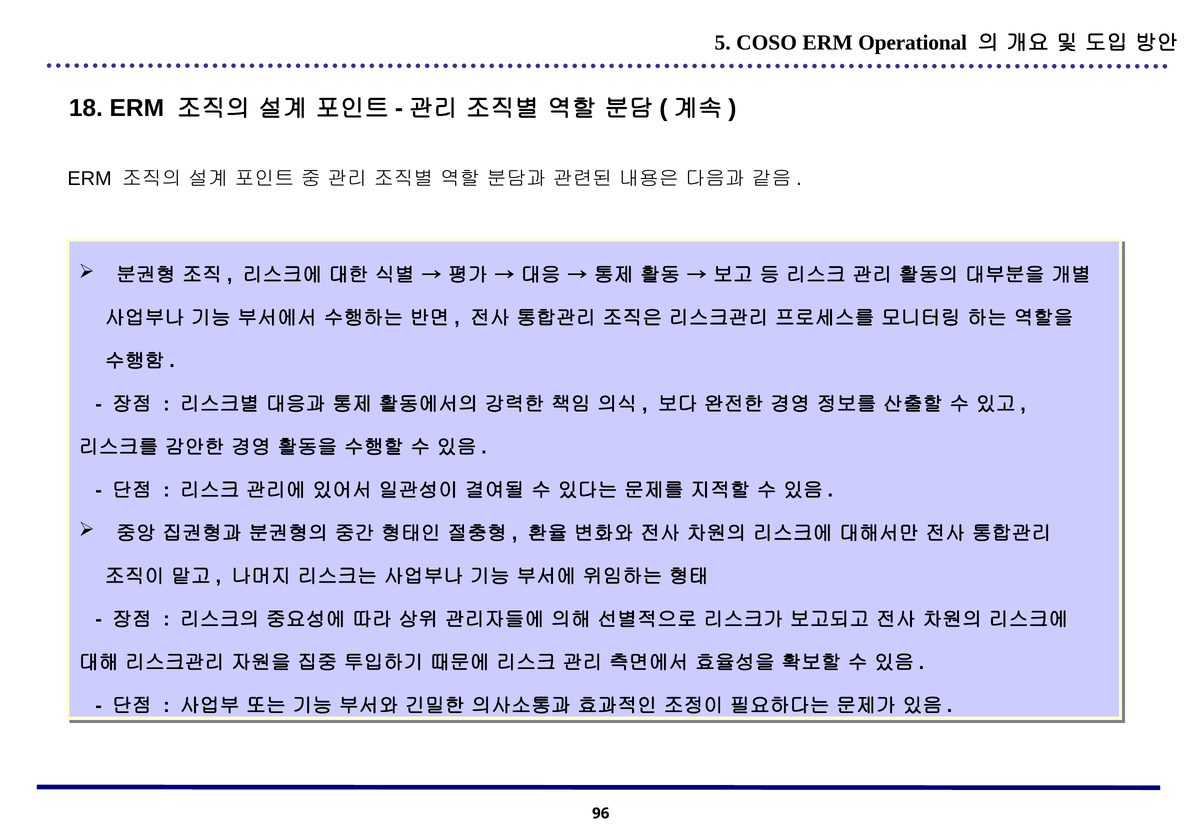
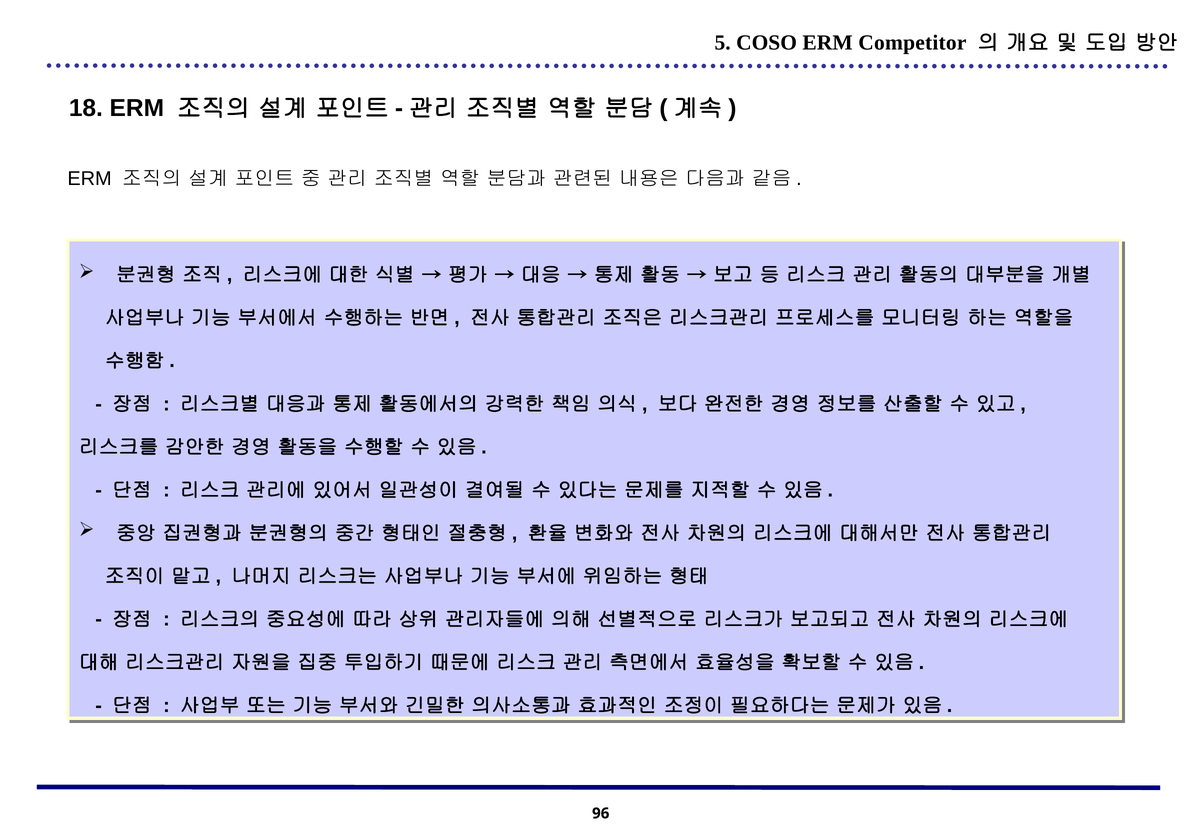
Operational: Operational -> Competitor (912, 43)
